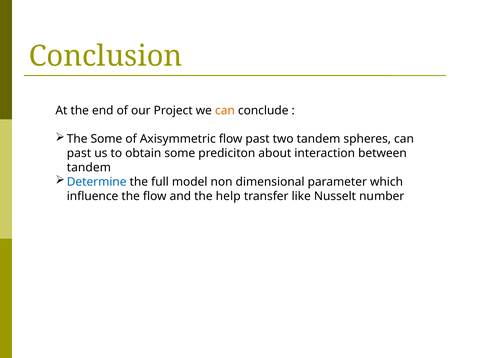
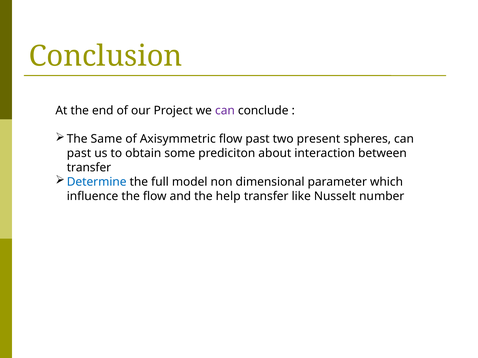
can colour: orange -> purple (225, 111)
The Some: Some -> Same (106, 139)
two tandem: tandem -> present (319, 139)
tandem: tandem -> transfer (89, 168)
